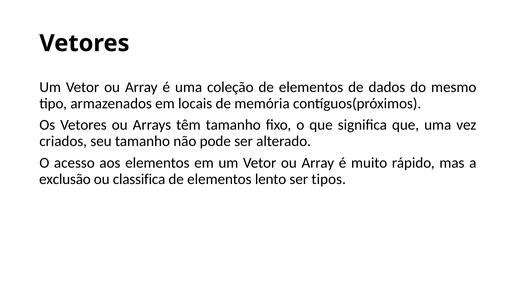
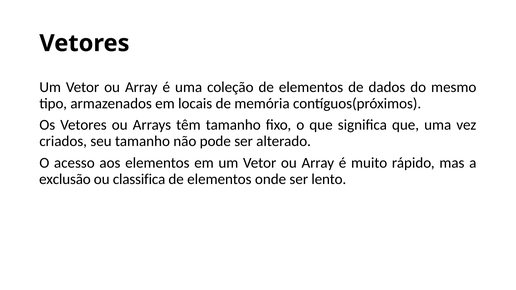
lento: lento -> onde (271, 179)
tipos: tipos -> lento (329, 179)
